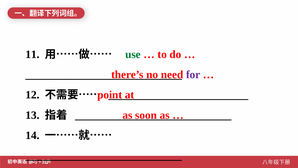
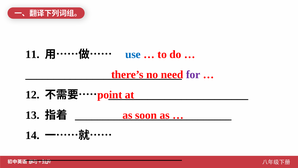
use colour: green -> blue (133, 54)
